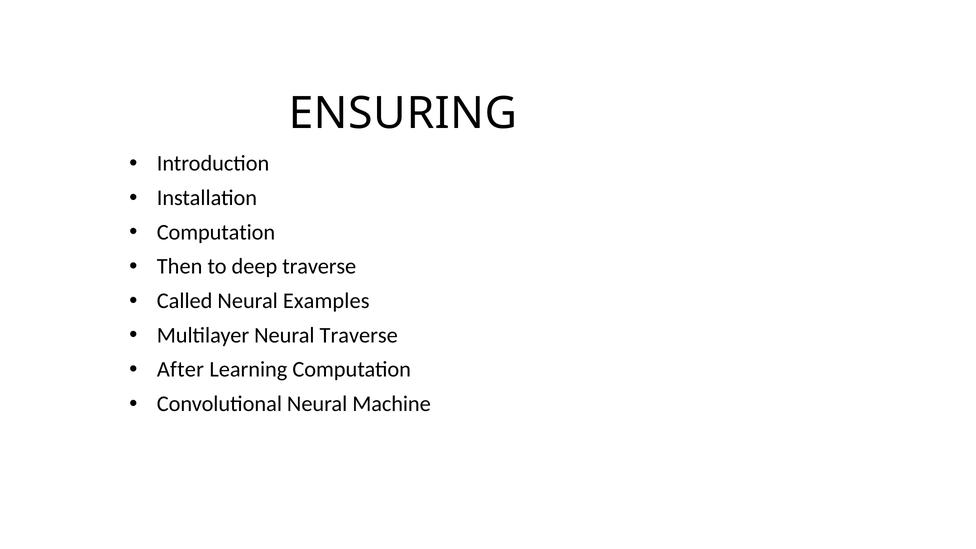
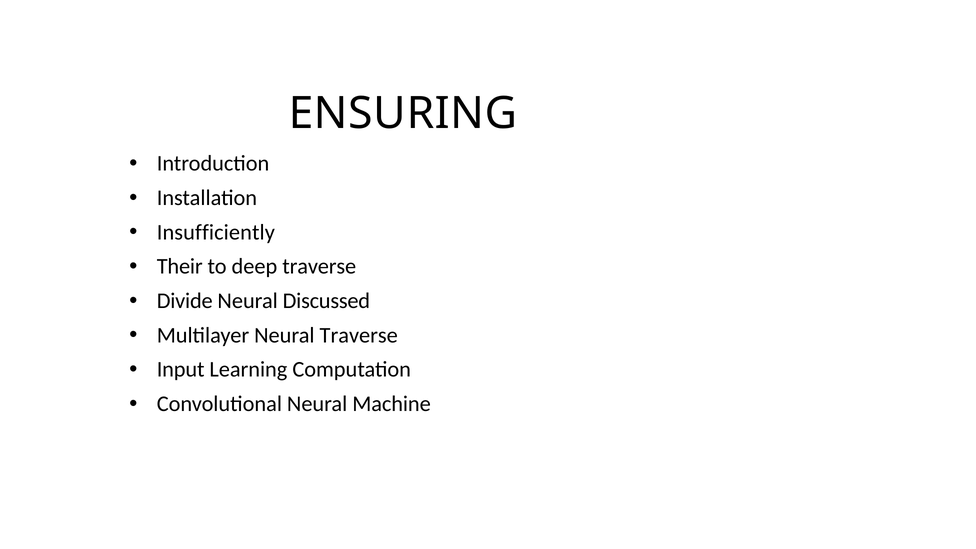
Computation: Computation -> Insufficiently (216, 232)
Then: Then -> Their (180, 266)
Called: Called -> Divide (185, 301)
Examples: Examples -> Discussed (326, 301)
After: After -> Input (181, 369)
